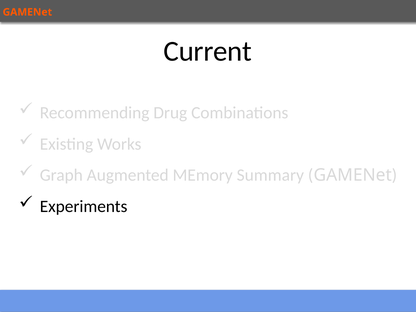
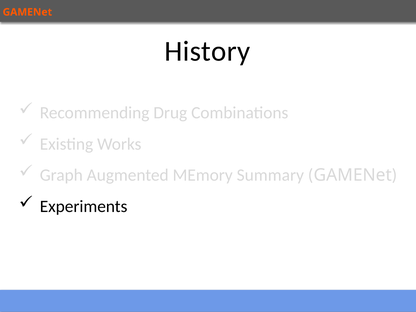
Current: Current -> History (207, 51)
